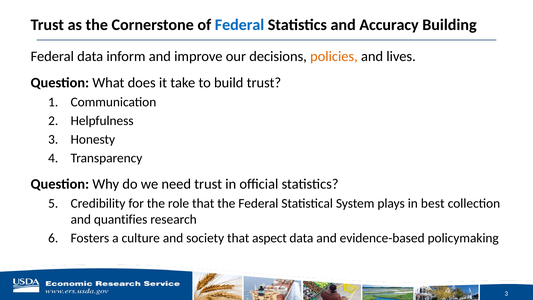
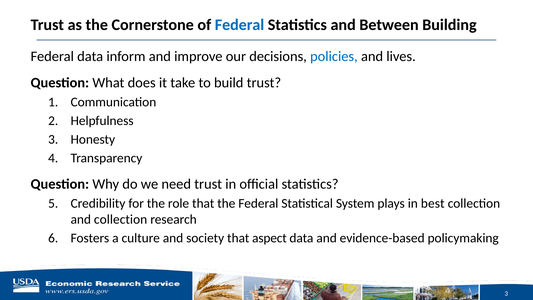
Accuracy: Accuracy -> Between (389, 25)
policies colour: orange -> blue (334, 56)
and quantifies: quantifies -> collection (121, 219)
